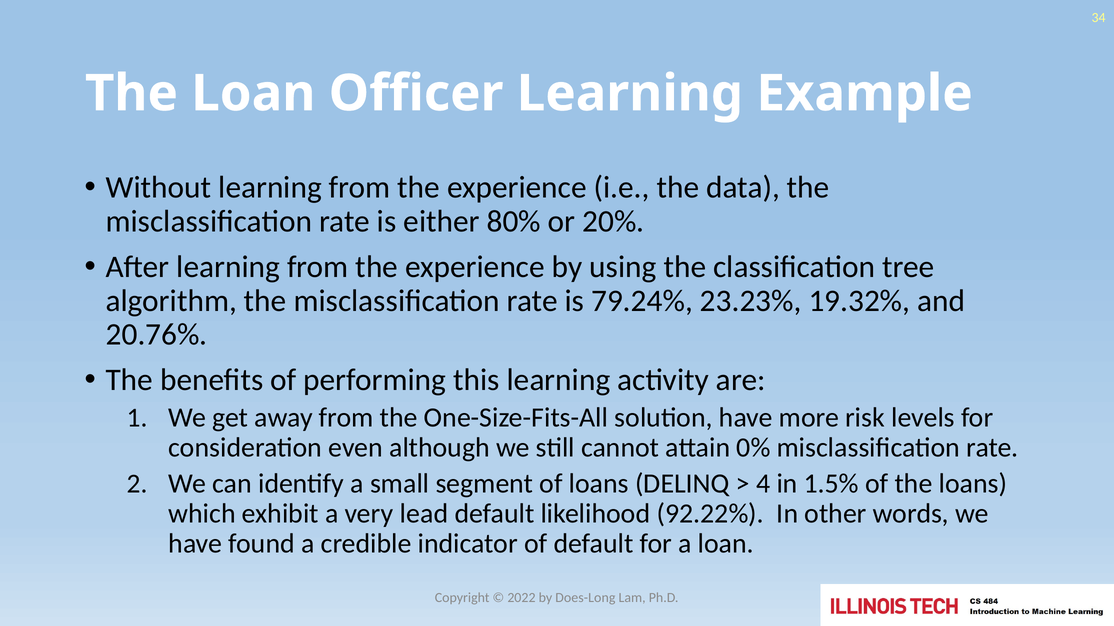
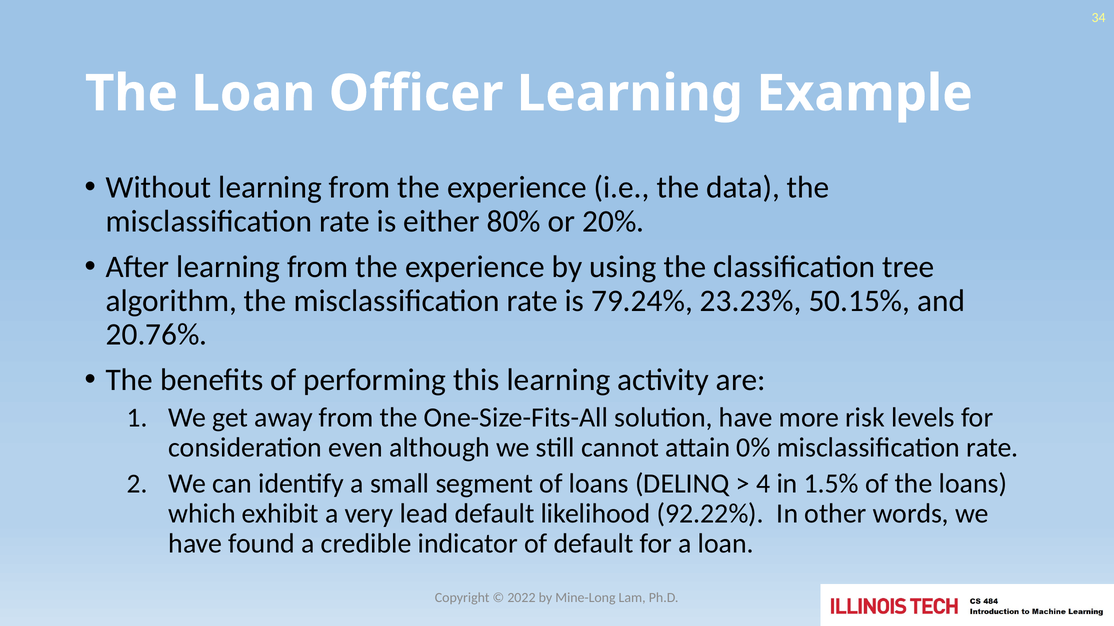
19.32%: 19.32% -> 50.15% (859, 301)
Does-Long: Does-Long -> Mine-Long (585, 598)
